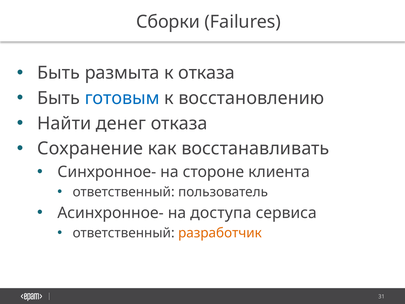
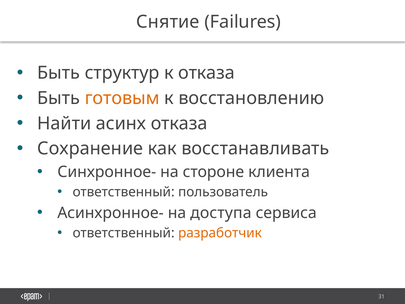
Сборки: Сборки -> Снятие (168, 22)
размыта: размыта -> структур (122, 73)
готовым colour: blue -> orange (122, 98)
денег: денег -> асинх (121, 123)
